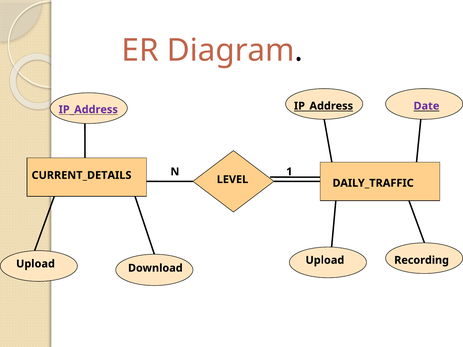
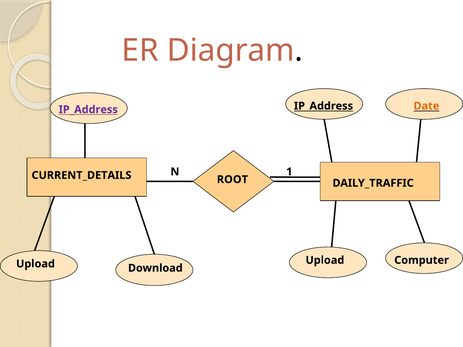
Date colour: purple -> orange (426, 106)
LEVEL: LEVEL -> ROOT (232, 180)
Recording: Recording -> Computer (422, 260)
